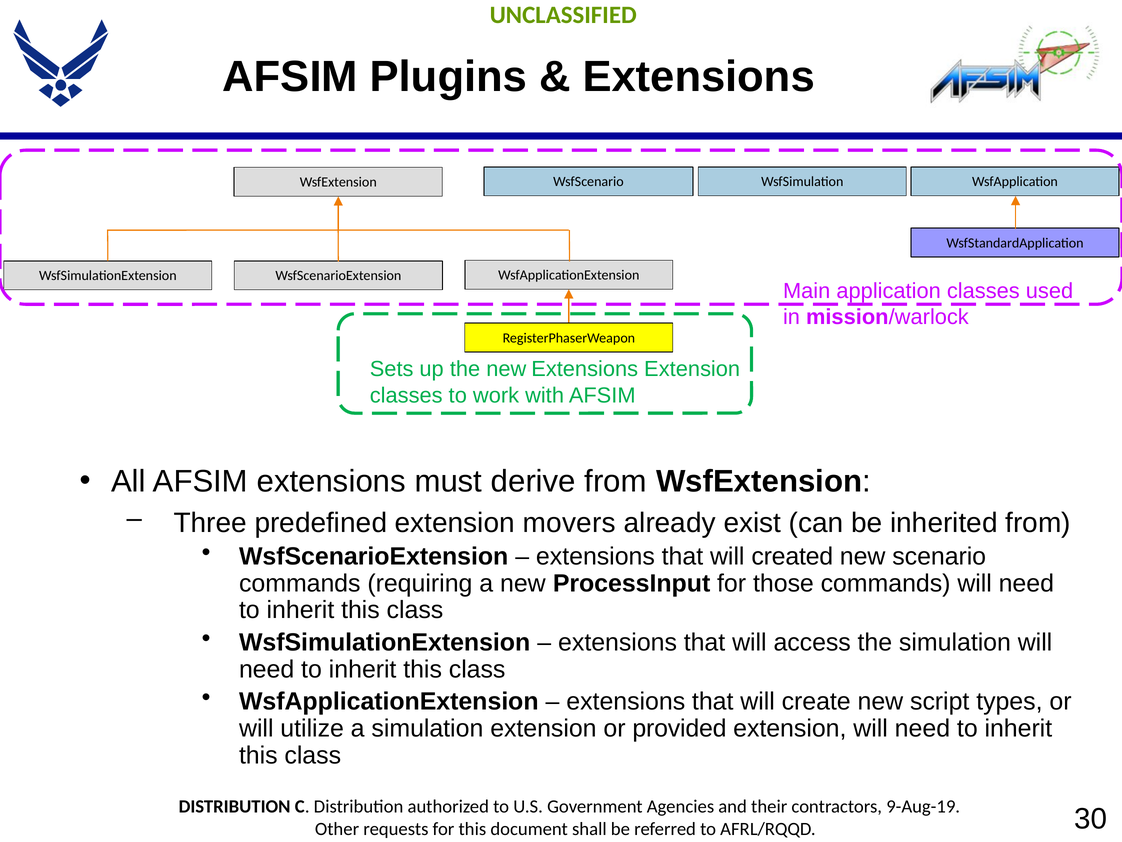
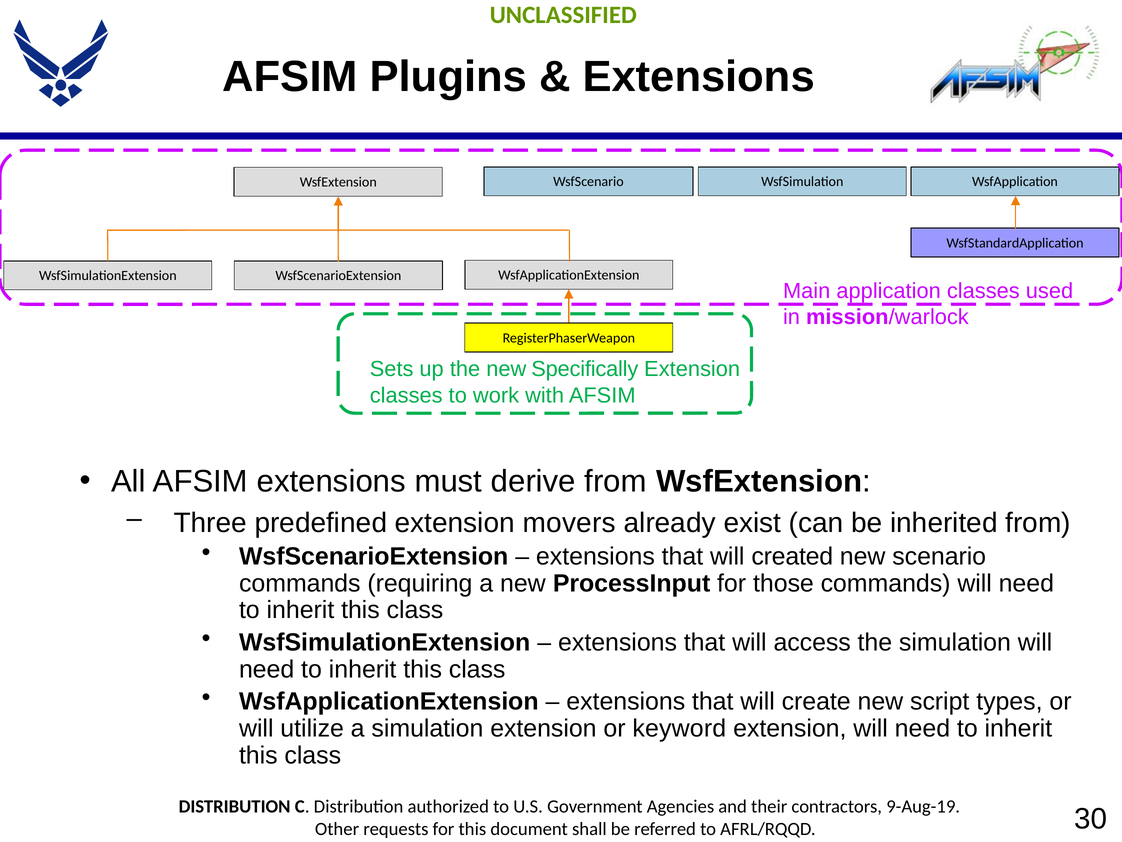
new Extensions: Extensions -> Specifically (585, 369)
provided: provided -> keyword (679, 728)
